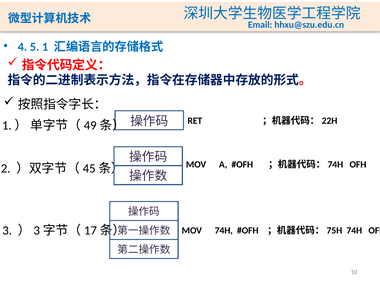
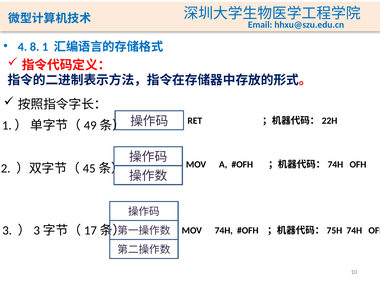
5: 5 -> 8 (35, 47)
